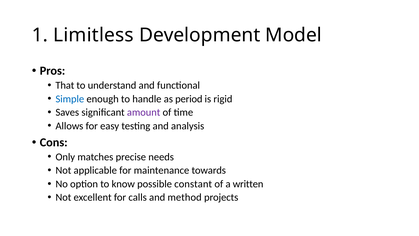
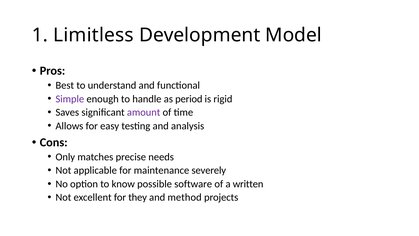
That: That -> Best (65, 85)
Simple colour: blue -> purple (70, 99)
towards: towards -> severely (209, 170)
constant: constant -> software (193, 184)
calls: calls -> they (138, 197)
